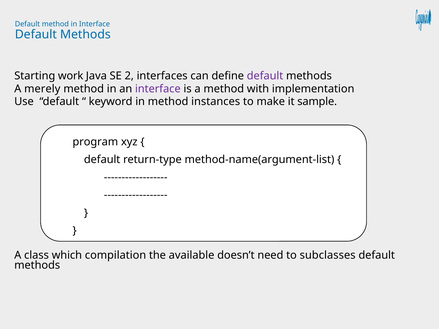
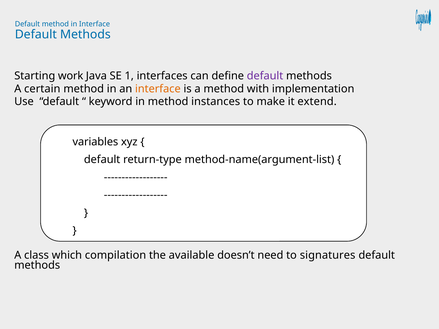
2: 2 -> 1 (129, 76)
merely: merely -> certain (42, 89)
interface colour: purple -> orange (158, 89)
sample: sample -> extend (317, 102)
program: program -> variables (95, 142)
subclasses: subclasses -> signatures (328, 255)
